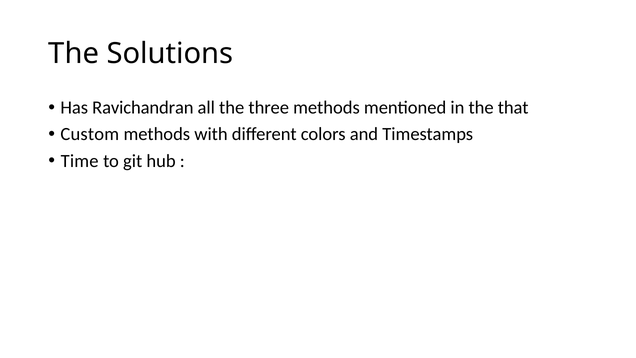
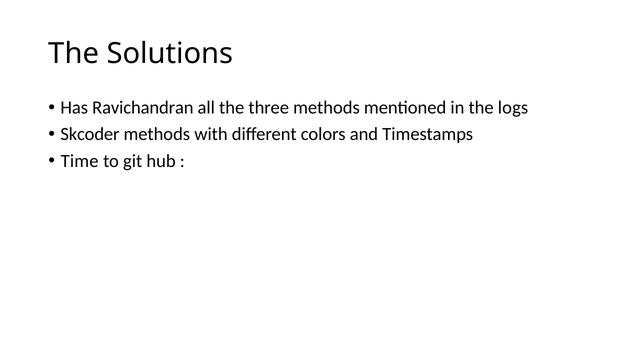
that: that -> logs (513, 108)
Custom: Custom -> Skcoder (90, 134)
